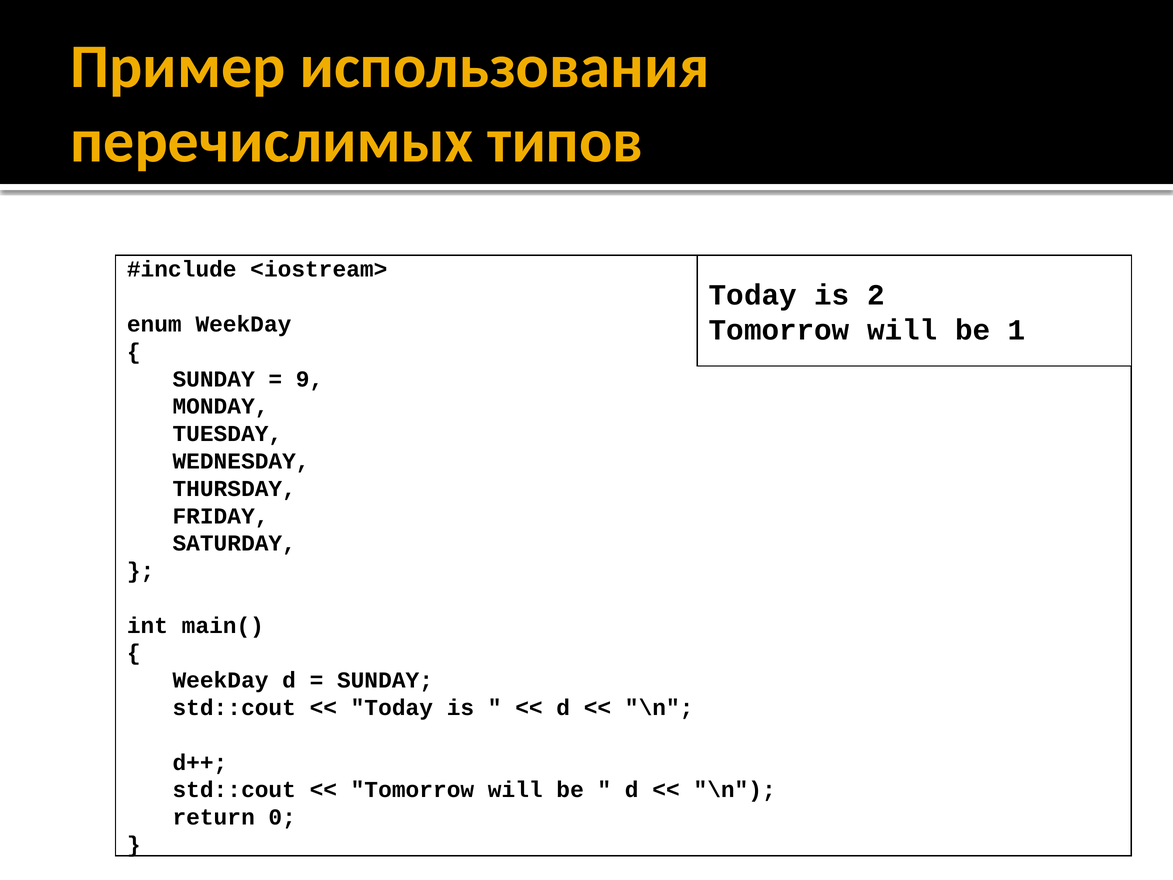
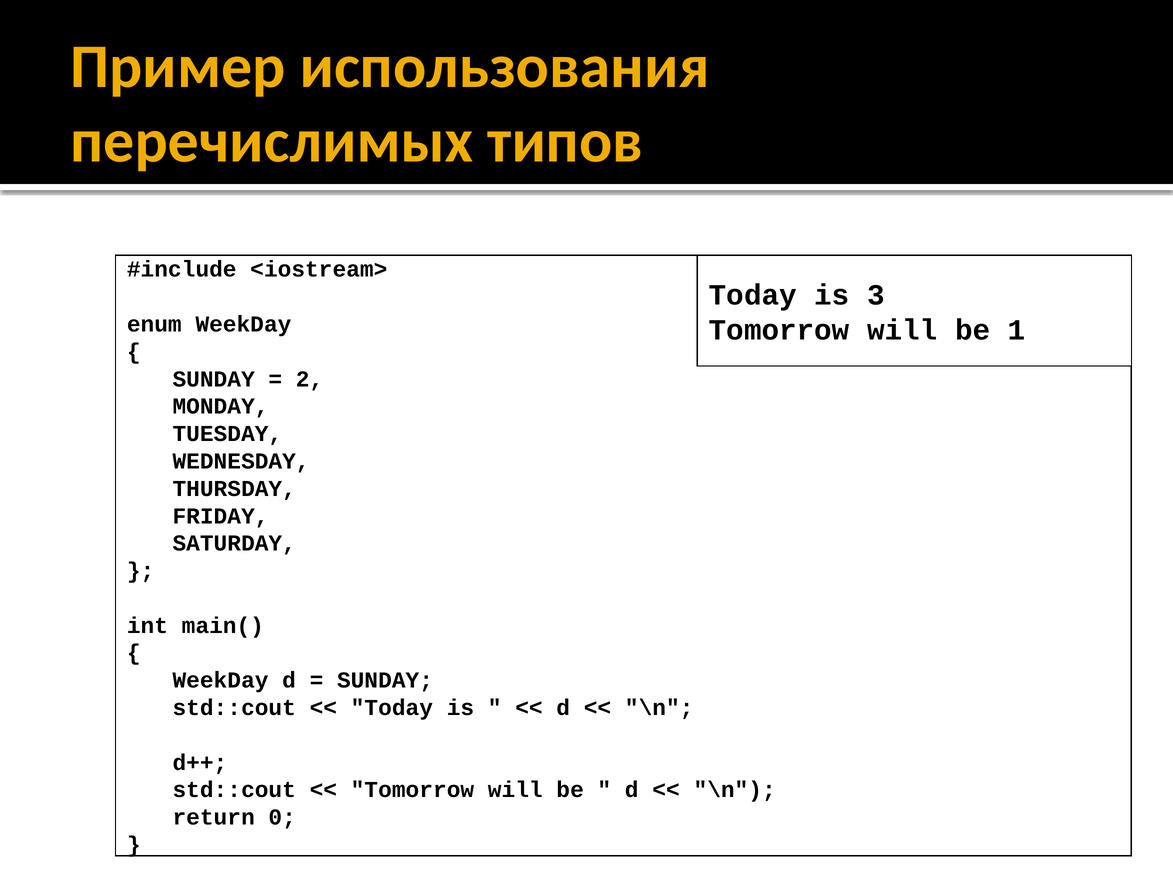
2: 2 -> 3 (876, 295)
9: 9 -> 2 (310, 379)
